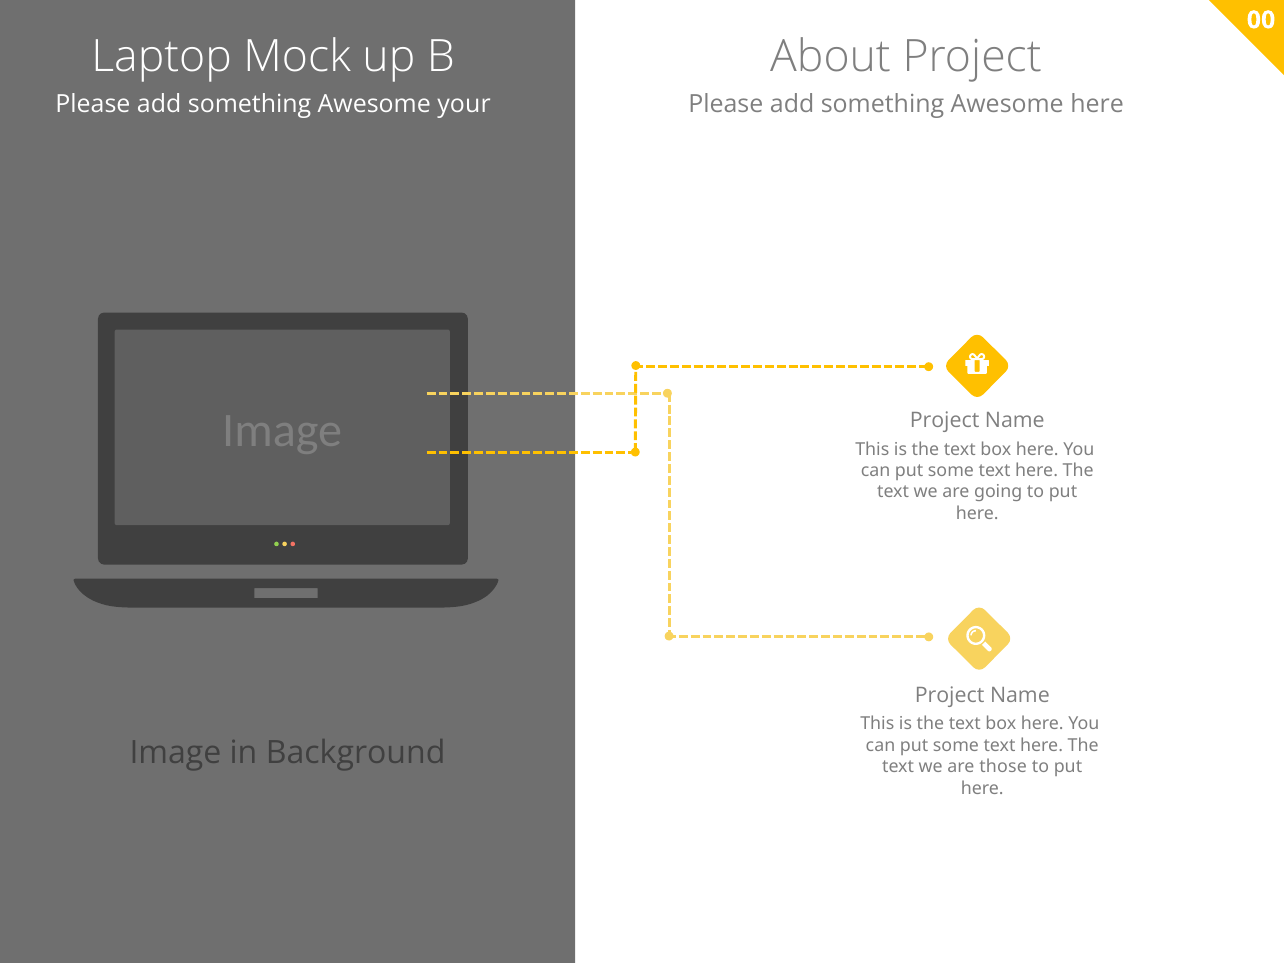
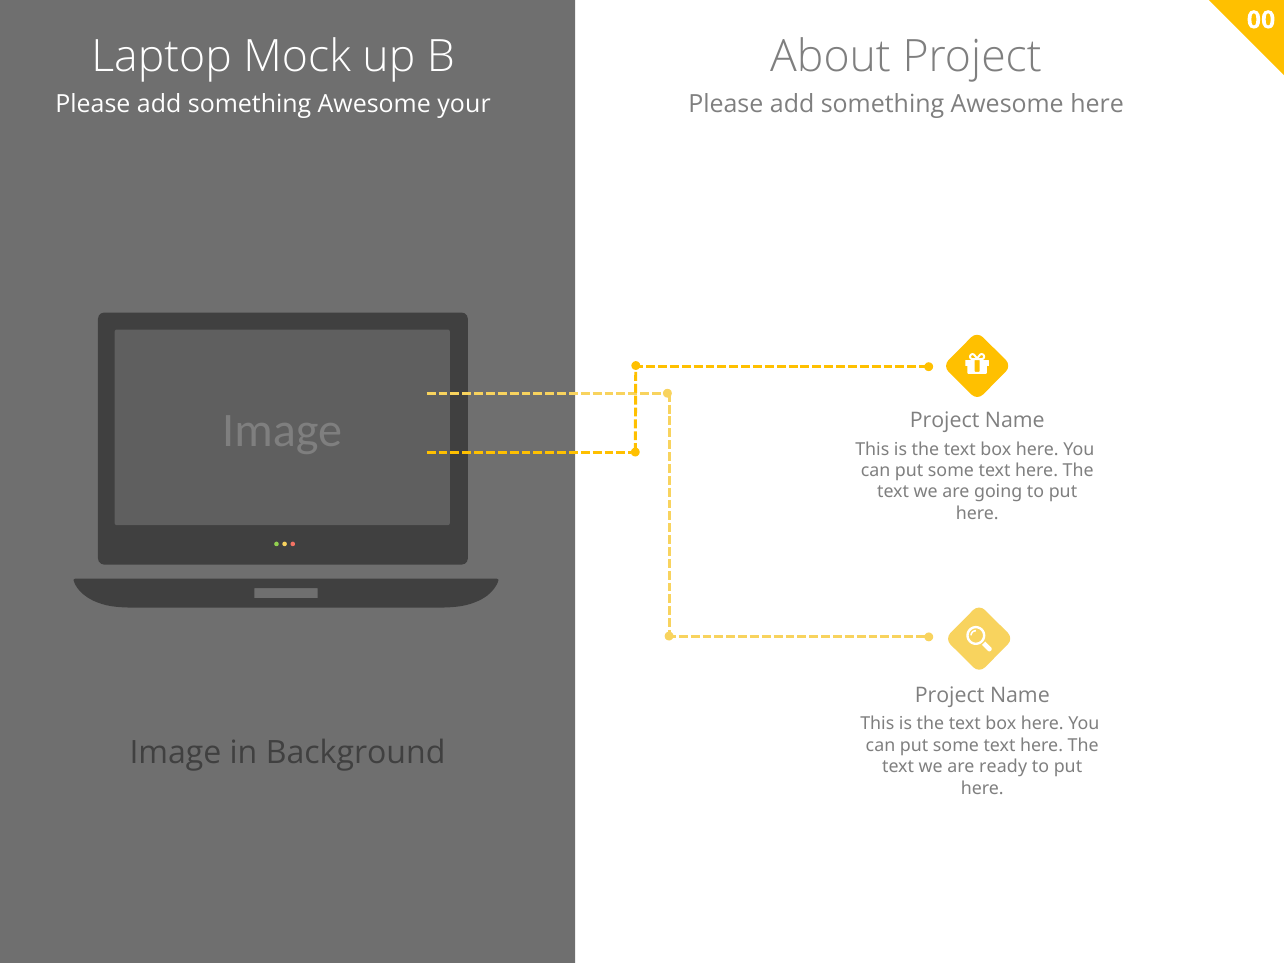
those: those -> ready (1003, 767)
